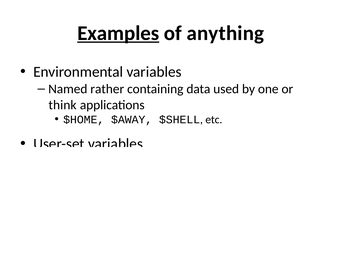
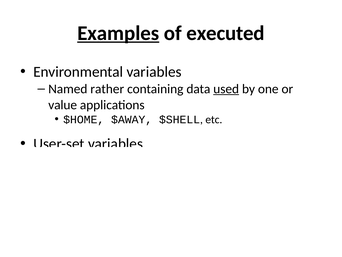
of anything: anything -> executed (226, 33)
used underline: none -> present (226, 89)
think: think -> value (63, 105)
